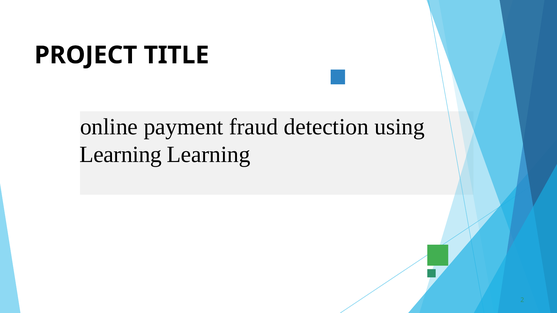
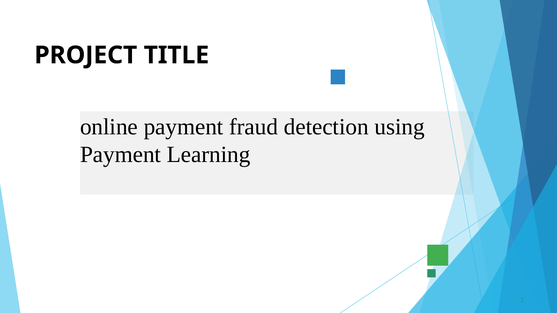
Learning: Learning -> Payment (121, 155)
